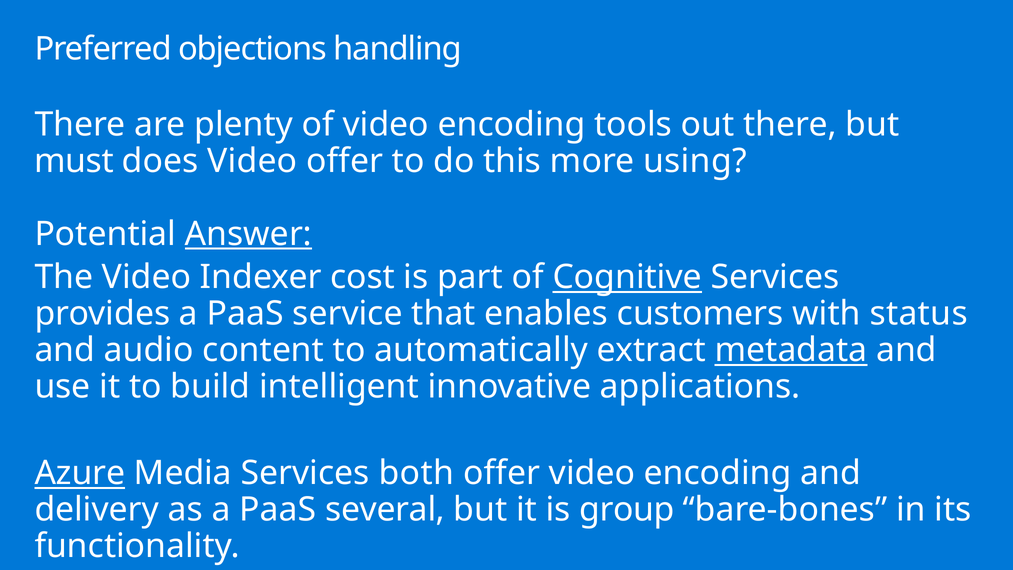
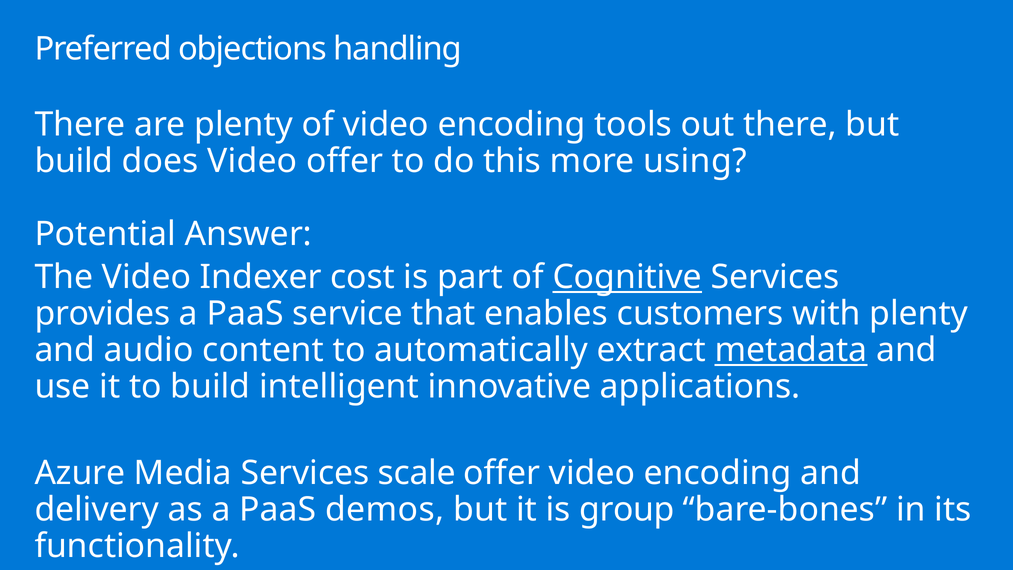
must: must -> build (74, 161)
Answer underline: present -> none (248, 234)
with status: status -> plenty (919, 314)
Azure underline: present -> none (80, 473)
both: both -> scale (417, 473)
several: several -> demos (385, 510)
